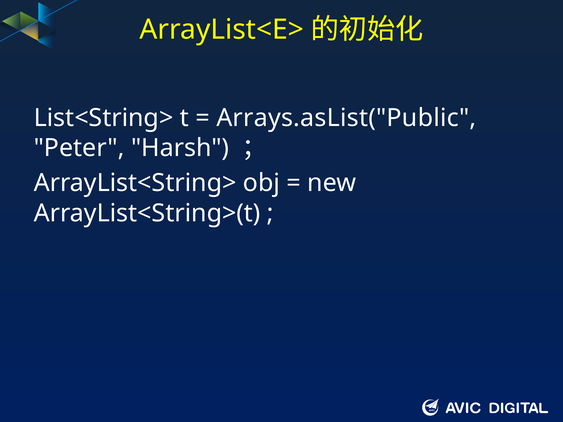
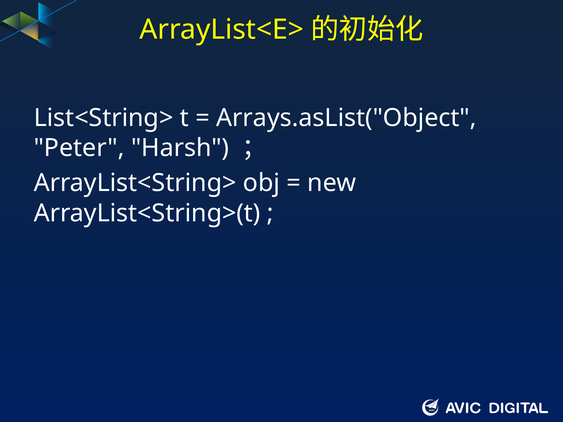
Arrays.asList("Public: Arrays.asList("Public -> Arrays.asList("Object (346, 118)
